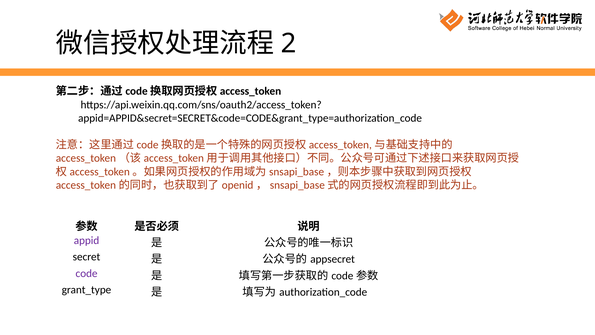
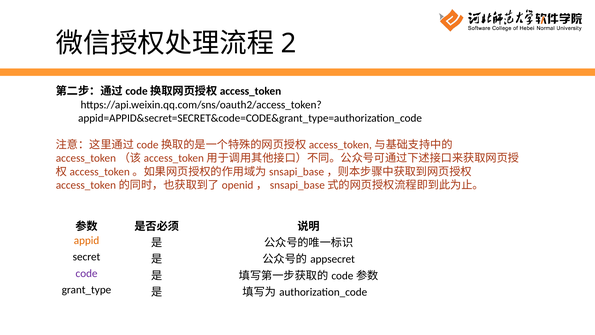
appid colour: purple -> orange (87, 240)
